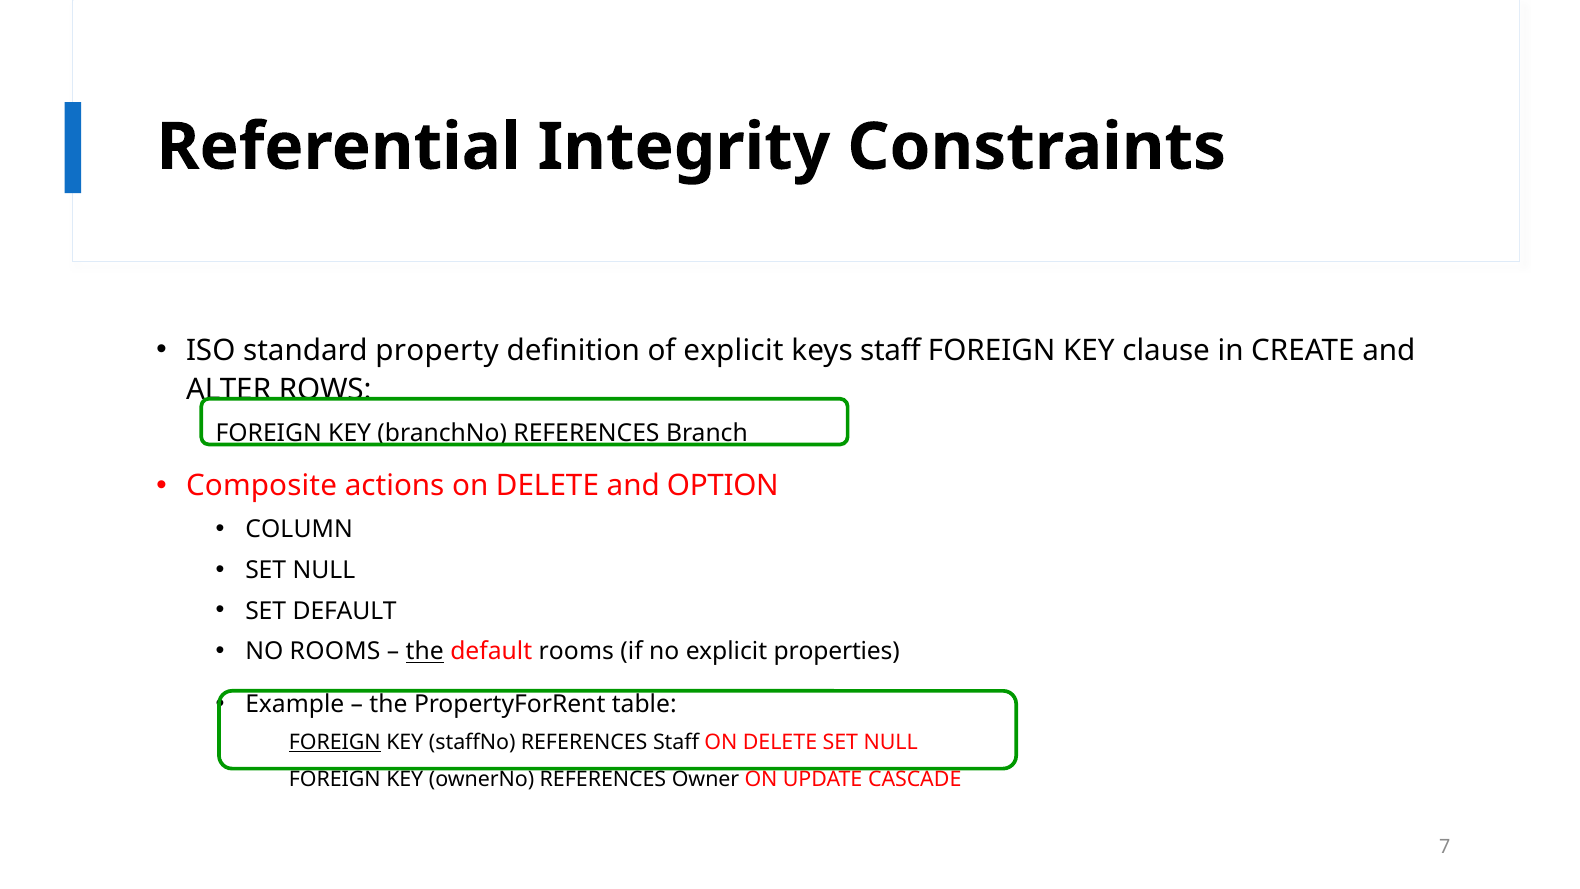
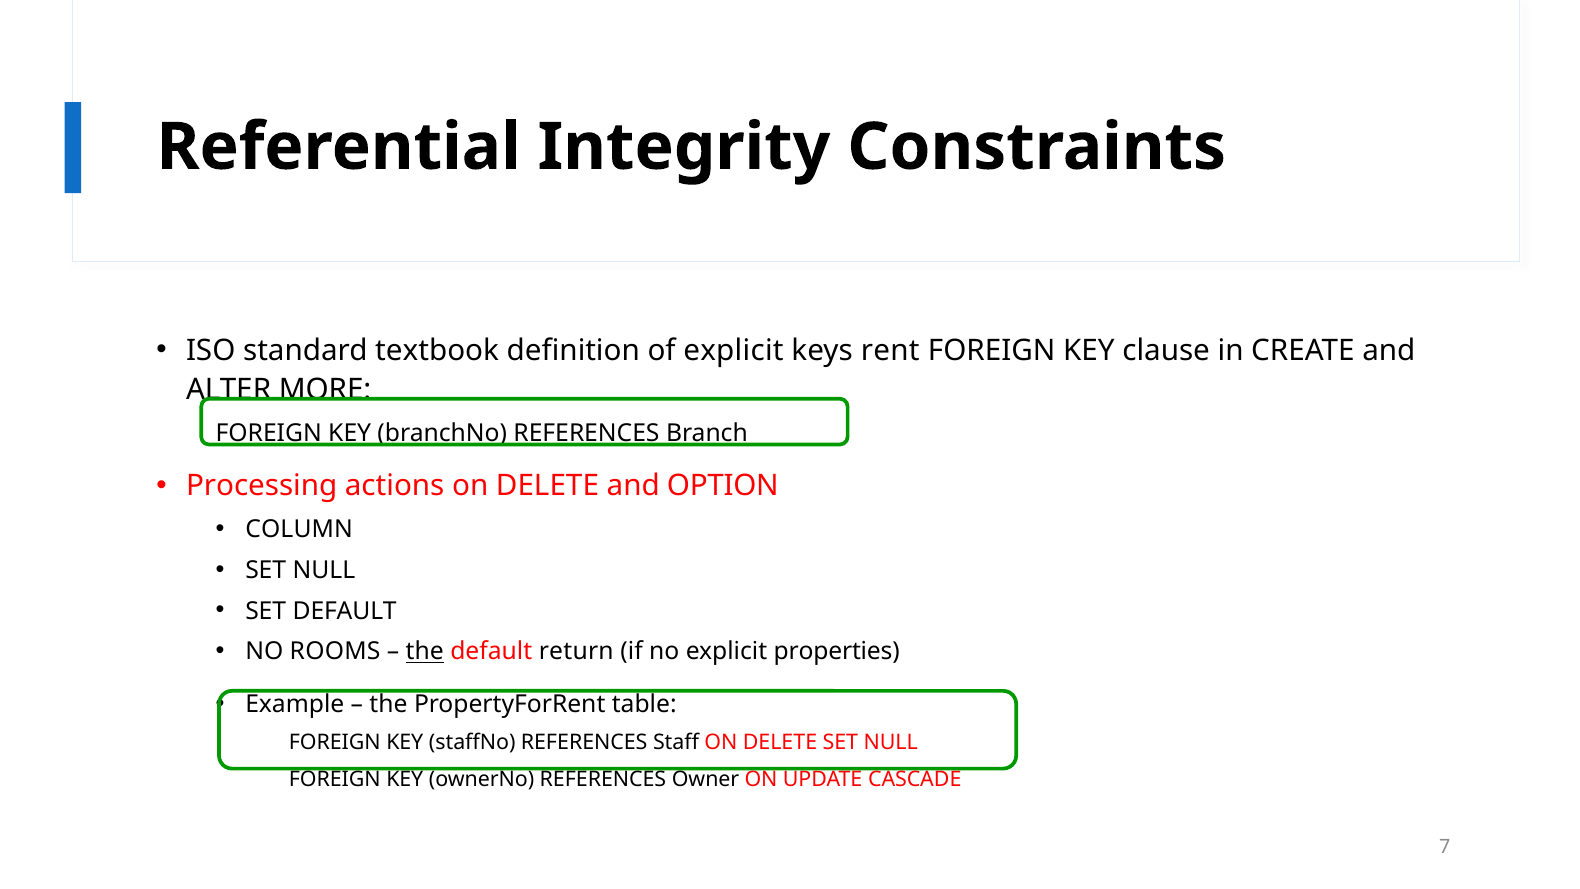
property: property -> textbook (437, 350)
keys staff: staff -> rent (890, 350)
ROWS: ROWS -> MORE (325, 390)
Composite: Composite -> Processing (262, 486)
default rooms: rooms -> return (576, 652)
FOREIGN underline: present -> none (335, 742)
